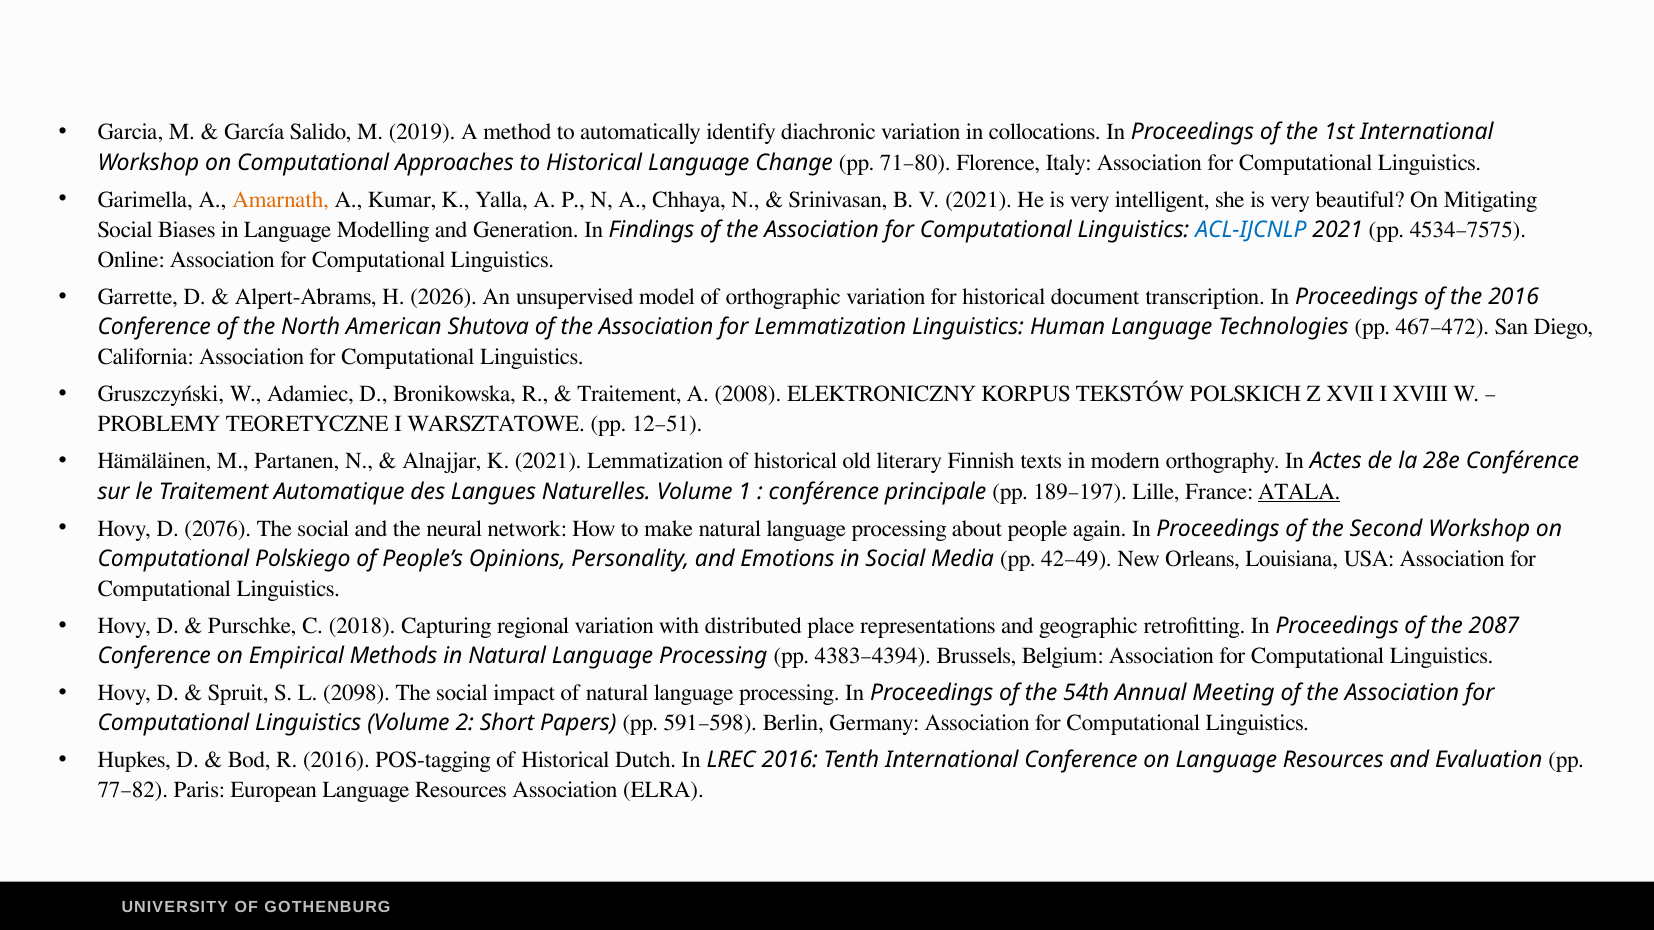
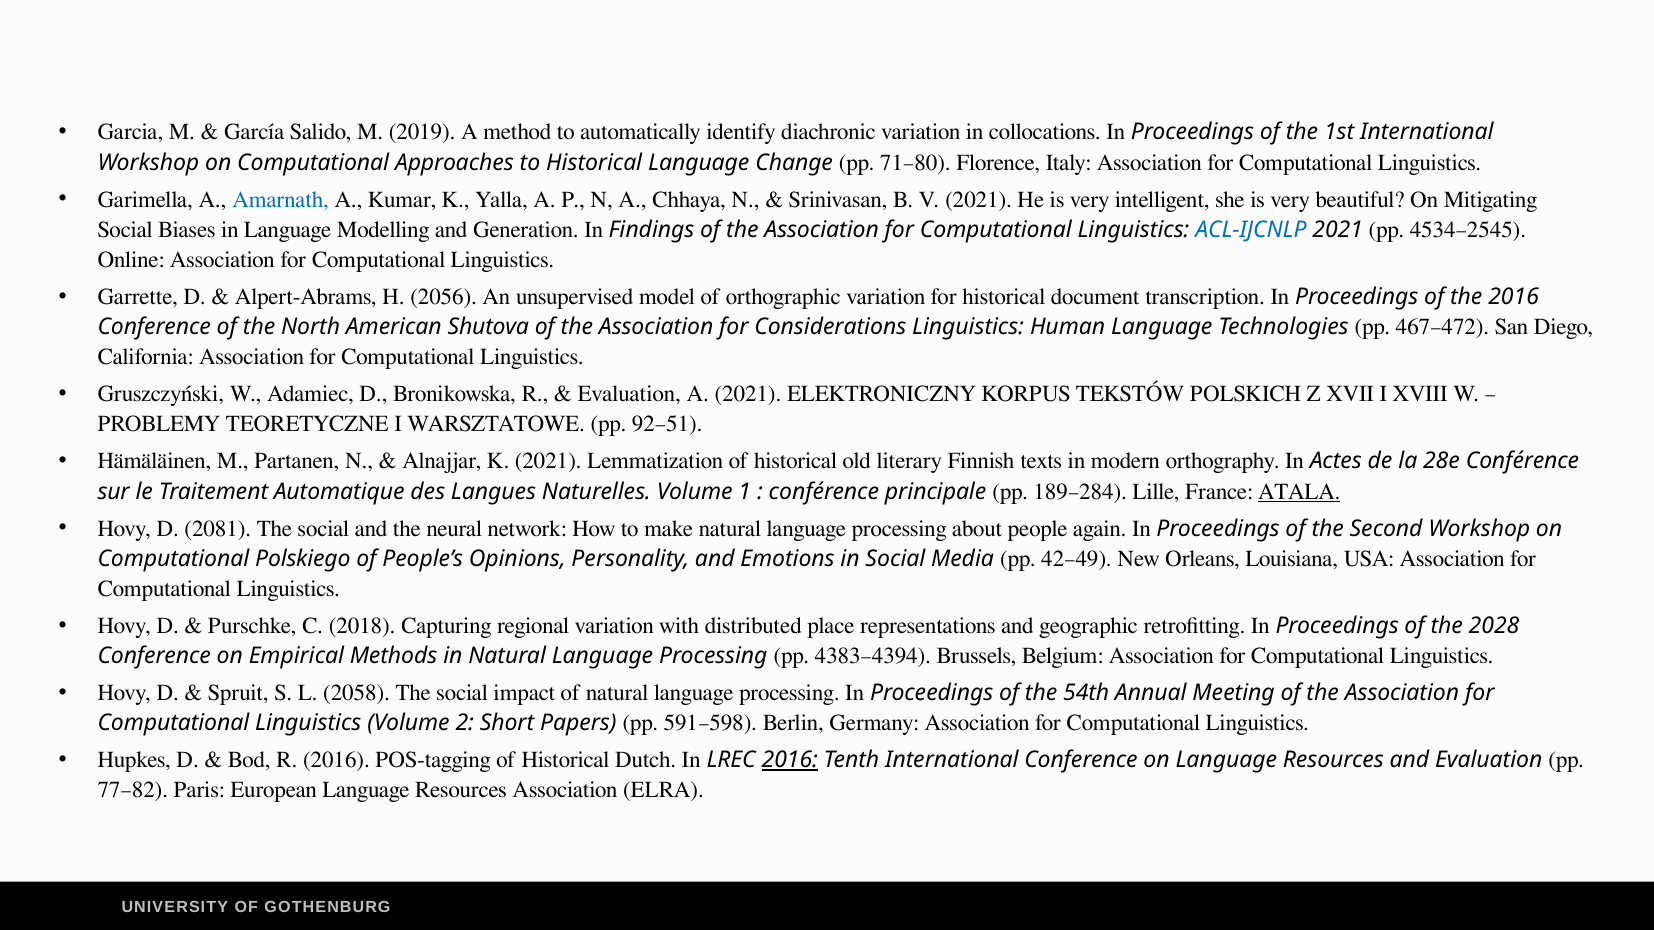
Amarnath colour: orange -> blue (281, 200)
4534–7575: 4534–7575 -> 4534–2545 (1468, 230)
2026: 2026 -> 2056 (444, 297)
for Lemmatization: Lemmatization -> Considerations (830, 327)
Traitement: Traitement -> Evaluation (629, 394)
A 2008: 2008 -> 2021 (748, 394)
12–51: 12–51 -> 92–51 (667, 424)
189–197: 189–197 -> 189–284 (1080, 492)
2076: 2076 -> 2081 (218, 529)
2087: 2087 -> 2028 (1494, 626)
2098: 2098 -> 2058 (357, 693)
2016 underline: none -> present (790, 760)
